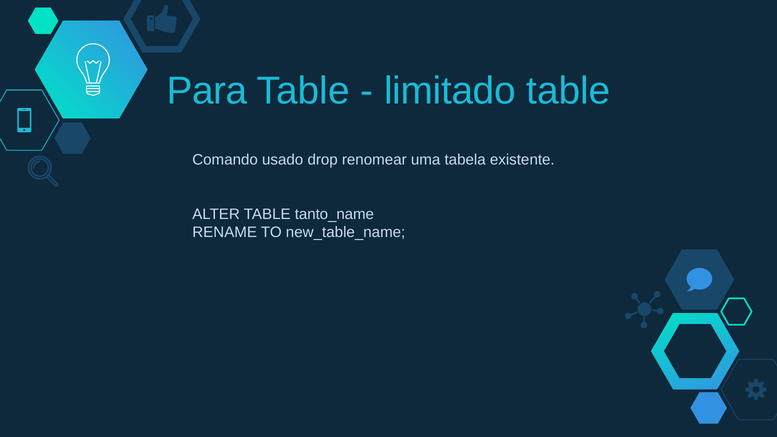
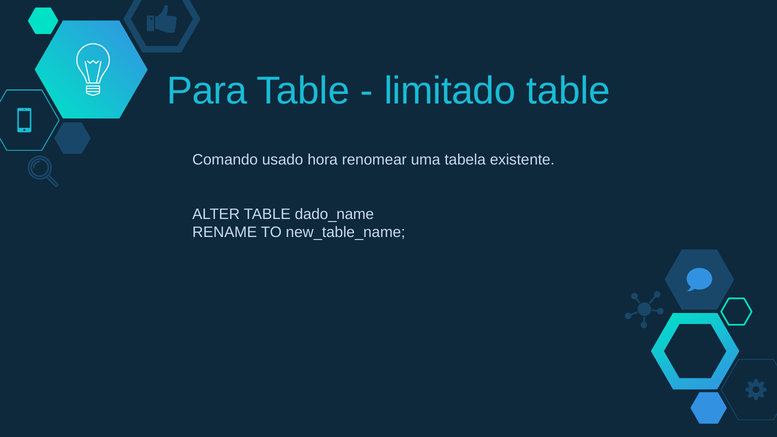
drop: drop -> hora (323, 160)
tanto_name: tanto_name -> dado_name (334, 214)
